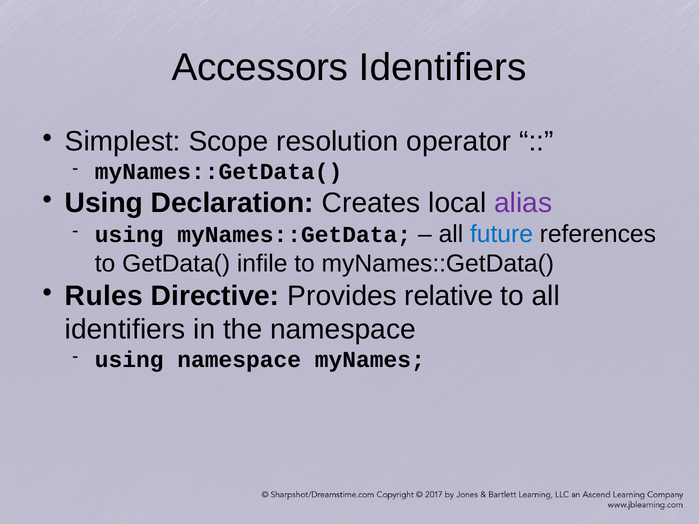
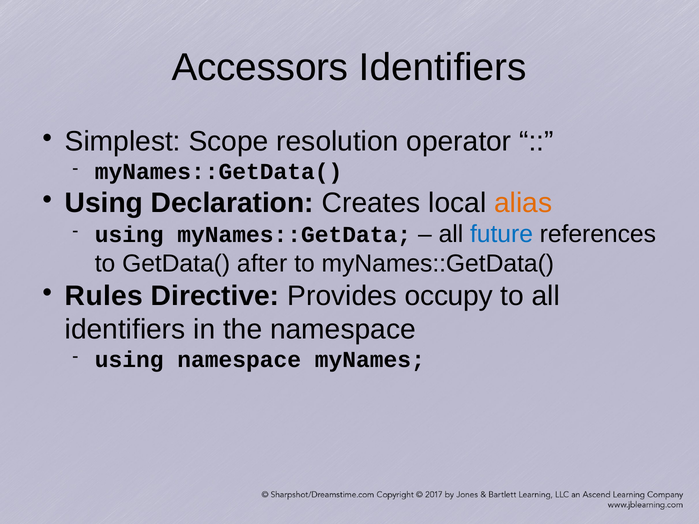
alias colour: purple -> orange (523, 203)
infile: infile -> after (262, 264)
relative: relative -> occupy (449, 296)
